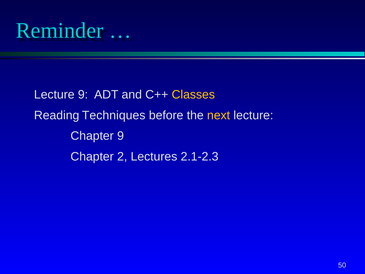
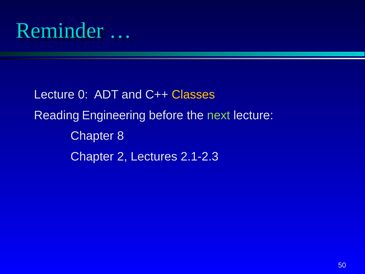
Lecture 9: 9 -> 0 (83, 94)
Techniques: Techniques -> Engineering (114, 115)
next colour: yellow -> light green (219, 115)
Chapter 9: 9 -> 8 (121, 136)
